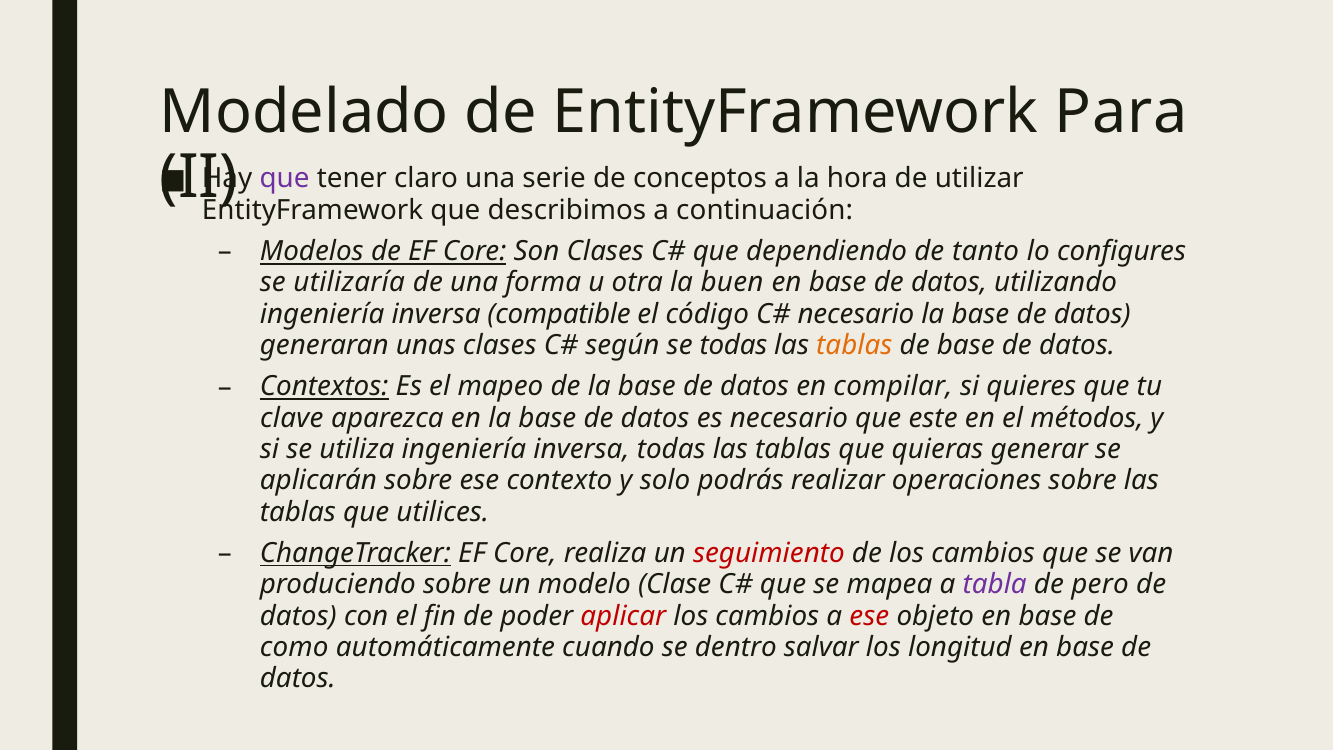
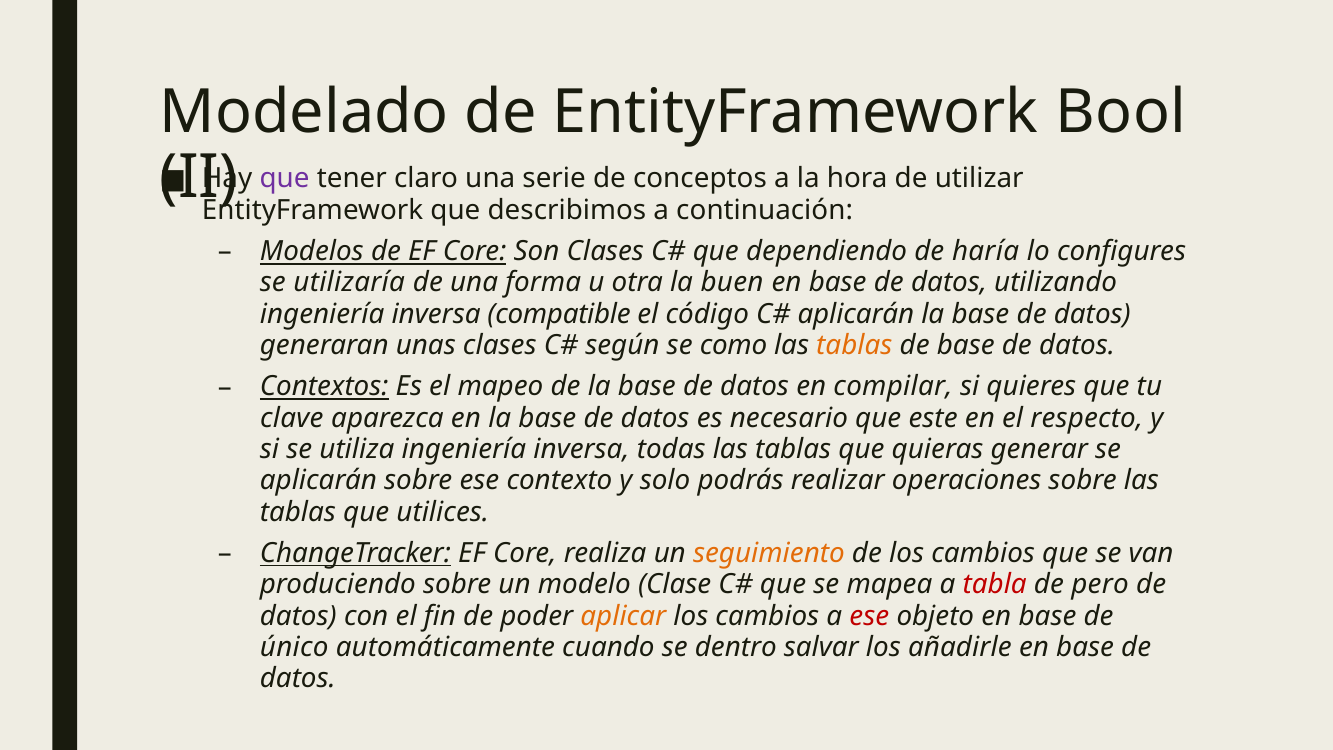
Para: Para -> Bool (1121, 112)
tanto: tanto -> haría (986, 251)
necesario: necesario -> aplicarán (856, 314)
se todas: todas -> como (733, 345)
métodos: métodos -> respecto (1087, 418)
seguimiento colour: red -> orange (769, 553)
tabla colour: purple -> red (995, 584)
aplicar colour: red -> orange (623, 616)
como: como -> único (294, 647)
longitud: longitud -> añadirle (960, 647)
